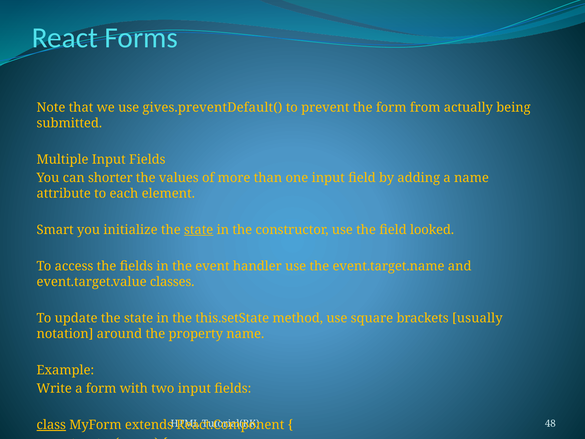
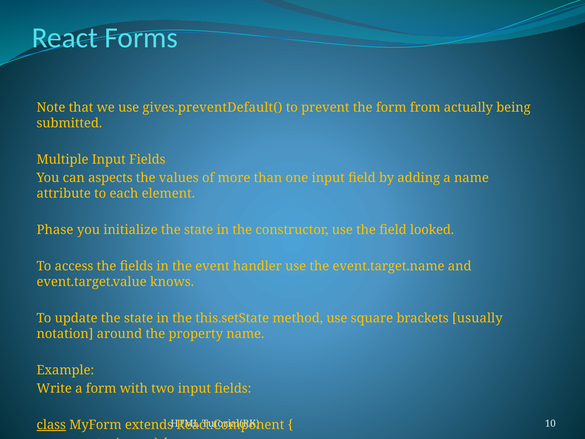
shorter: shorter -> aspects (110, 178)
Smart: Smart -> Phase (55, 230)
state underline: present -> none (199, 230)
classes: classes -> knows (172, 282)
48: 48 -> 10 (550, 423)
